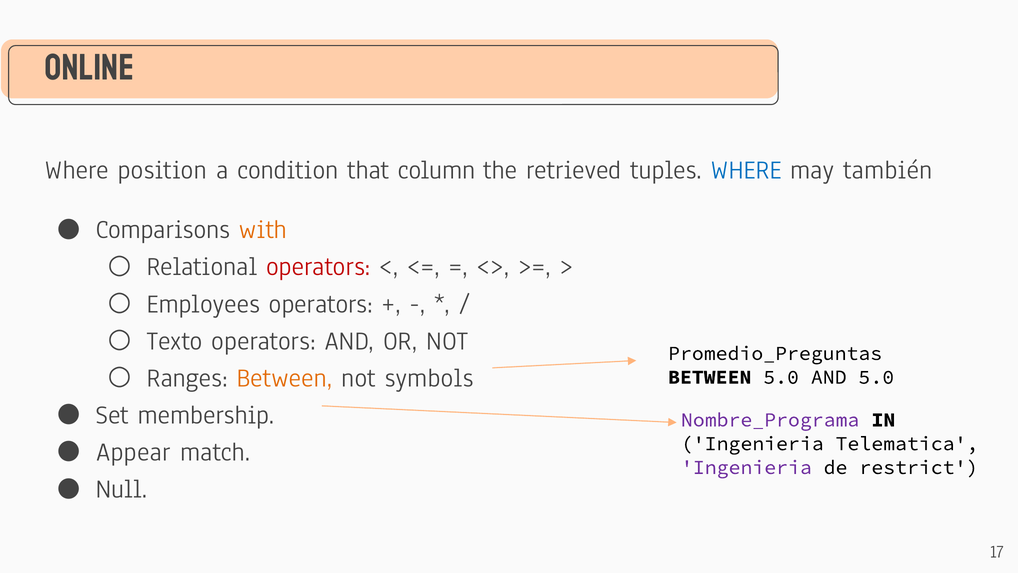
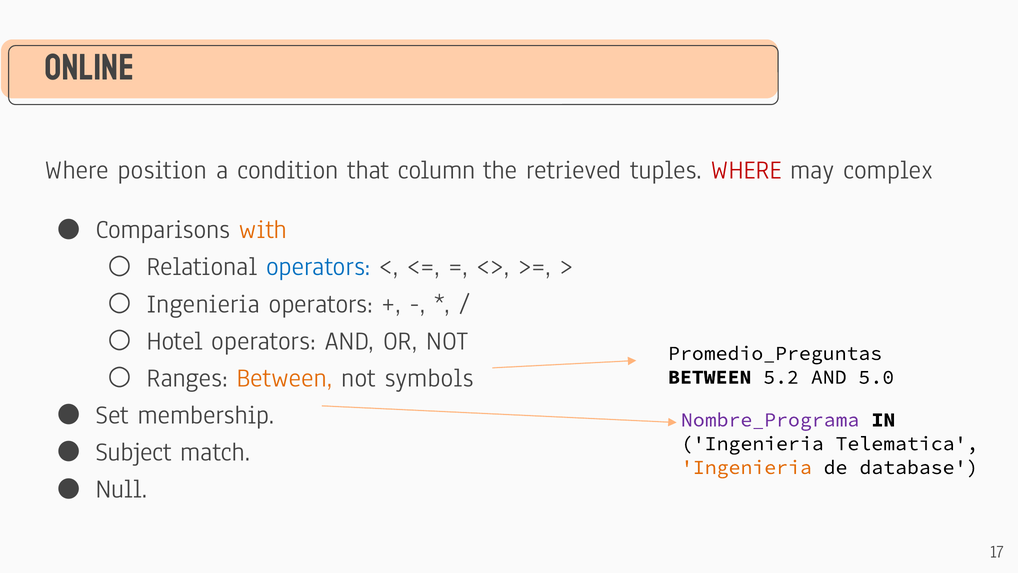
WHERE colour: blue -> red (746, 170)
también: también -> complex (888, 170)
operators colour: red -> blue (318, 266)
Employees: Employees -> Ingenieria (203, 303)
Texto: Texto -> Hotel (175, 341)
BETWEEN 5.0: 5.0 -> 5.2 (781, 377)
Appear: Appear -> Subject (134, 452)
Ingenieria colour: purple -> orange (746, 467)
restrict: restrict -> database (919, 467)
